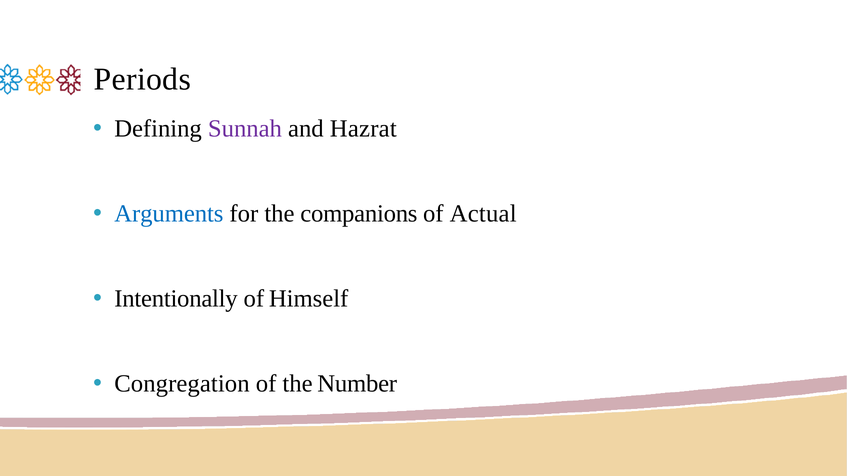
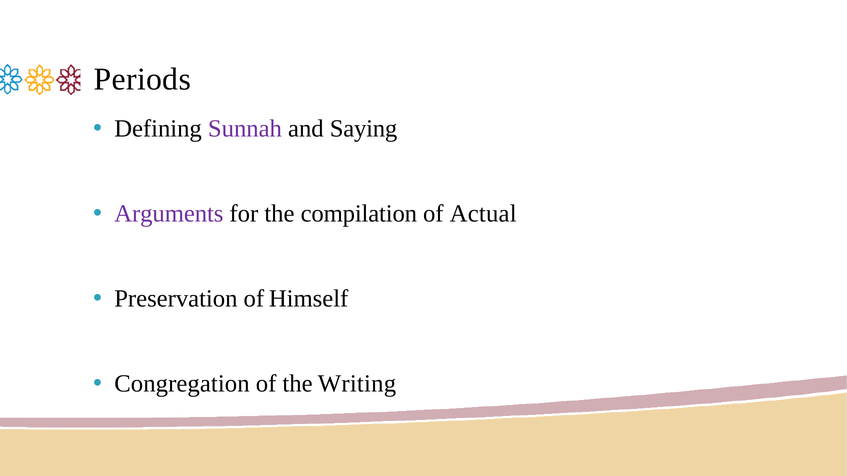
Hazrat: Hazrat -> Saying (364, 129)
Arguments colour: blue -> purple (169, 214)
companions: companions -> compilation (359, 214)
Intentionally: Intentionally -> Preservation (176, 299)
Number: Number -> Writing (357, 384)
